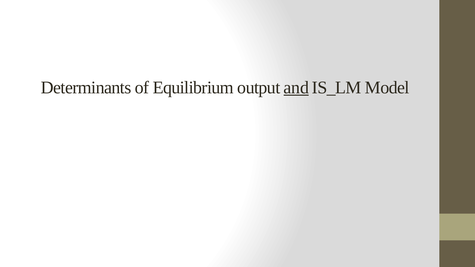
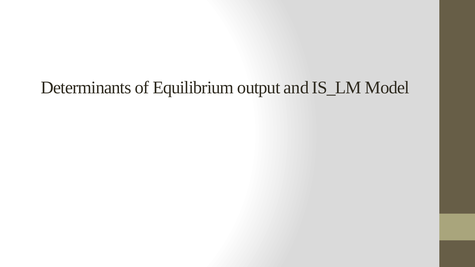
and underline: present -> none (296, 88)
